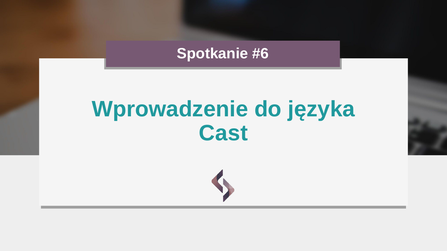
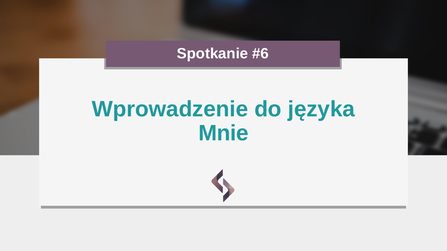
Cast: Cast -> Mnie (224, 133)
